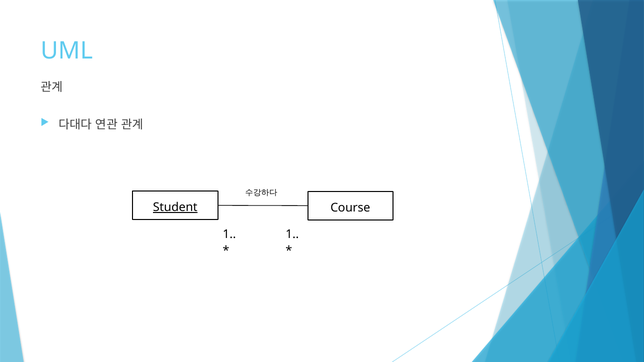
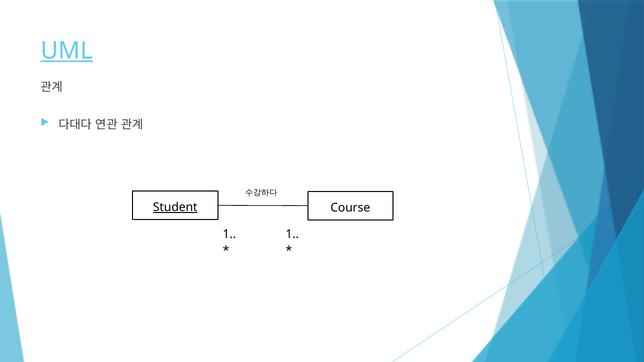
UML underline: none -> present (67, 51)
